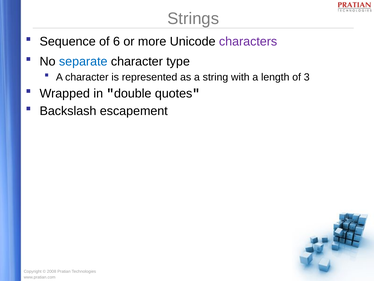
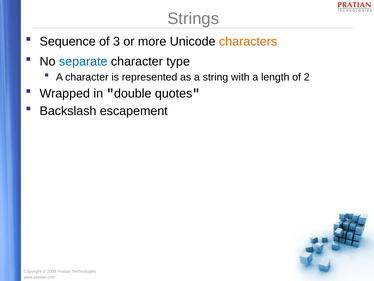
6: 6 -> 3 (116, 41)
characters colour: purple -> orange (248, 41)
3: 3 -> 2 (307, 77)
